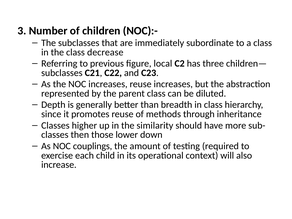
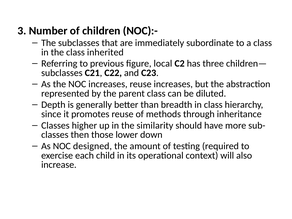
decrease: decrease -> inherited (105, 52)
couplings: couplings -> designed (92, 146)
